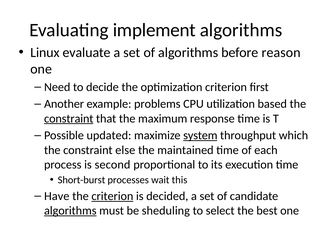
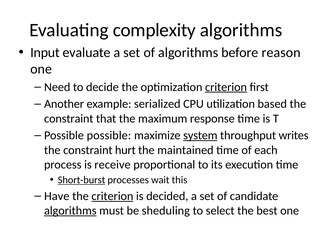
implement: implement -> complexity (154, 30)
Linux: Linux -> Input (45, 52)
criterion underline: none -> present (226, 87)
problems: problems -> serialized (157, 104)
constraint underline: present -> none (69, 119)
Possible updated: updated -> possible (109, 135)
which: which -> writes (294, 135)
else: else -> hurt (125, 150)
second: second -> receive (113, 165)
Short-burst underline: none -> present (81, 180)
